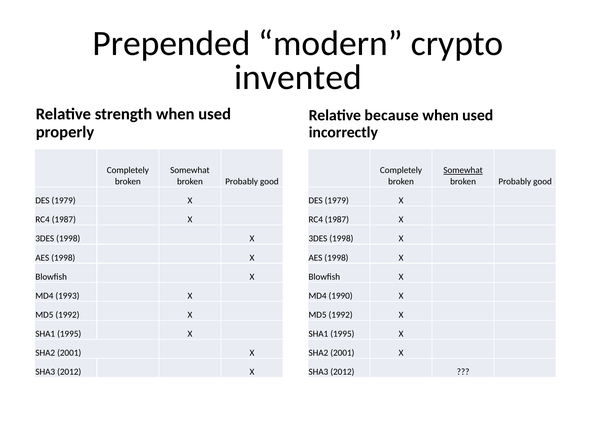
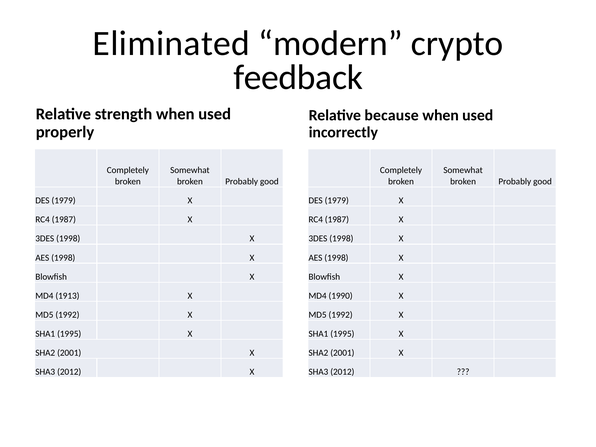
Prepended: Prepended -> Eliminated (171, 43)
invented: invented -> feedback (298, 78)
Somewhat underline: present -> none (463, 170)
1993: 1993 -> 1913 (67, 296)
